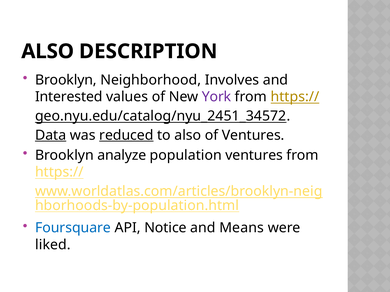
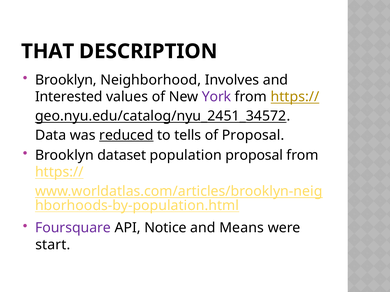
ALSO: ALSO -> THAT (48, 51)
Data underline: present -> none (51, 135)
to also: also -> tells (188, 135)
of Ventures: Ventures -> Proposal (253, 135)
analyze: analyze -> dataset (122, 156)
population ventures: ventures -> proposal (254, 156)
Foursquare colour: blue -> purple (73, 228)
liked: liked -> start (53, 245)
